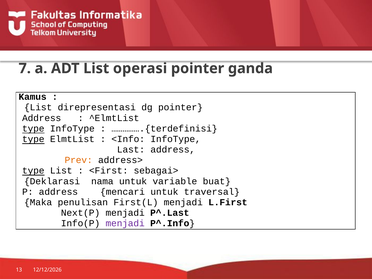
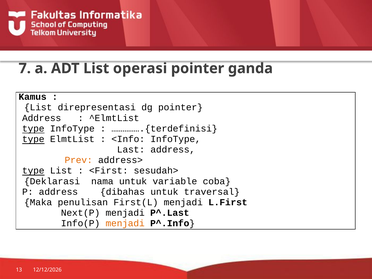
sebagai>: sebagai> -> sesudah> (156, 171)
buat: buat -> coba (217, 181)
mencari: mencari -> dibahas (123, 192)
menjadi colour: purple -> orange (125, 223)
